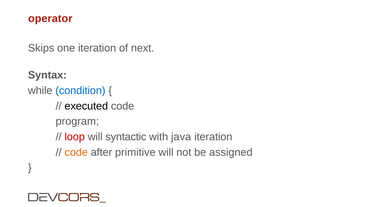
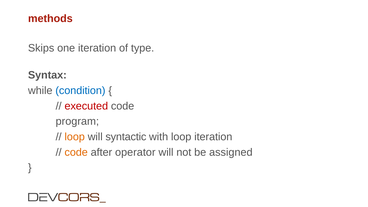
operator: operator -> methods (50, 19)
next: next -> type (143, 48)
executed colour: black -> red (86, 106)
loop colour: red -> orange (75, 137)
with java: java -> loop (181, 137)
primitive: primitive -> operator (135, 152)
